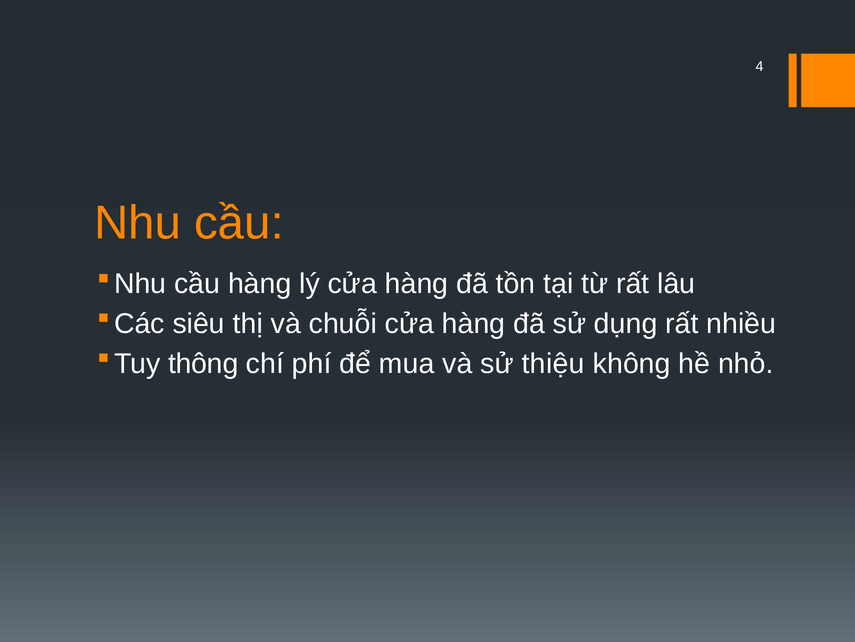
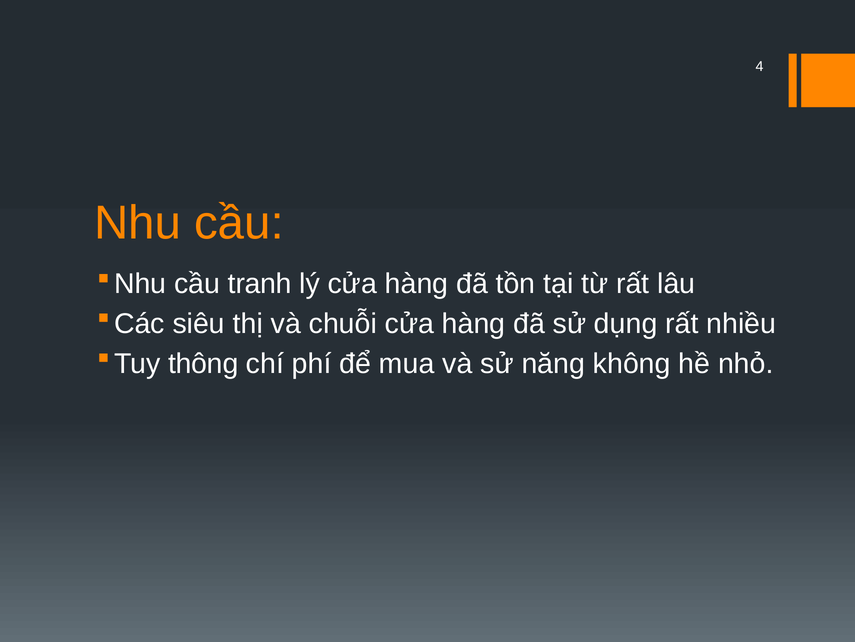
cầu hàng: hàng -> tranh (260, 283)
thiệu: thiệu -> năng (553, 363)
